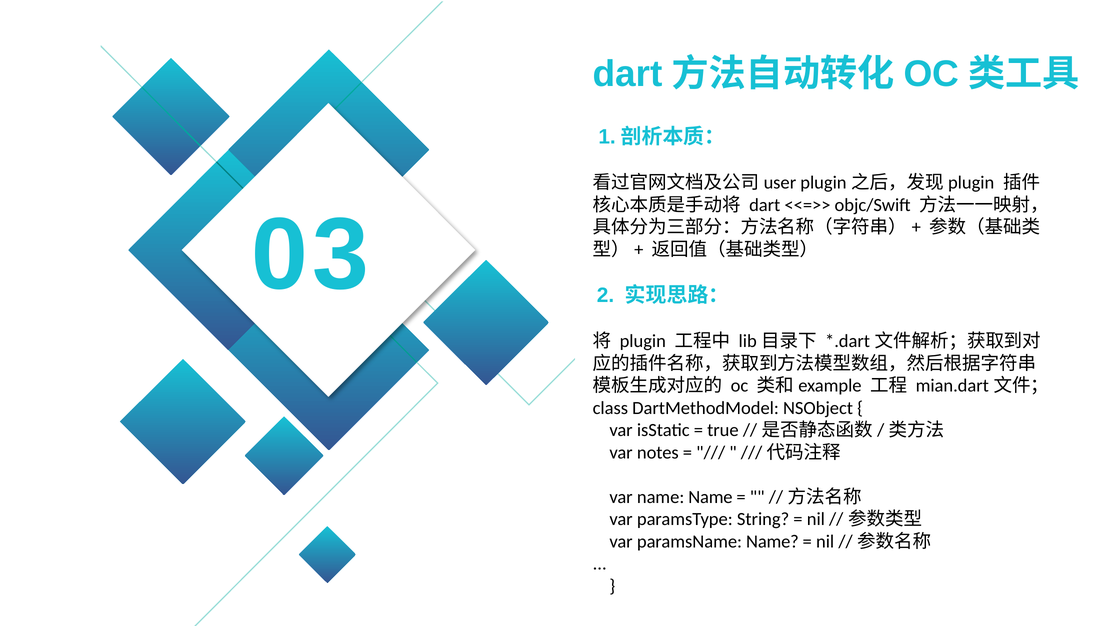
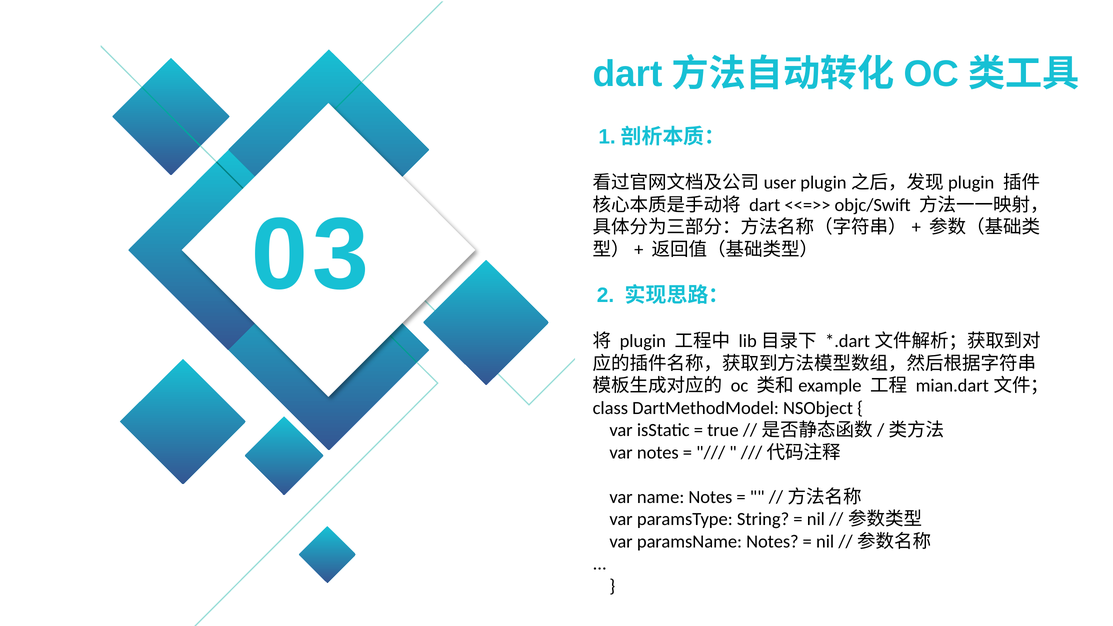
name Name: Name -> Notes (710, 497)
paramsName Name: Name -> Notes (772, 542)
